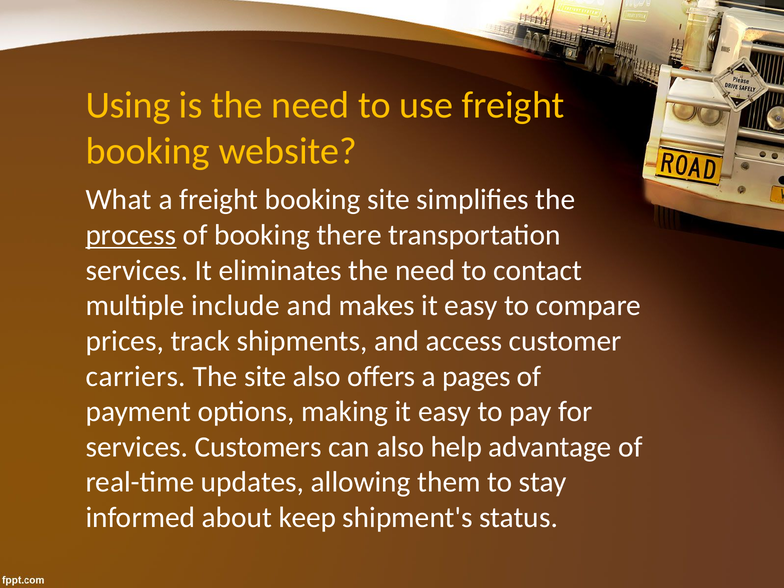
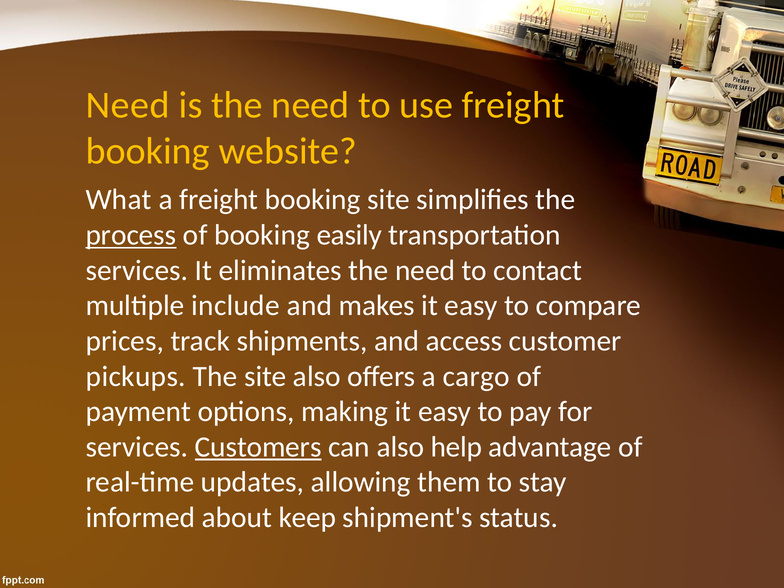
Using: Using -> Need (128, 105)
there: there -> easily (349, 235)
carriers: carriers -> pickups (136, 376)
pages: pages -> cargo (476, 376)
Customers underline: none -> present (258, 447)
